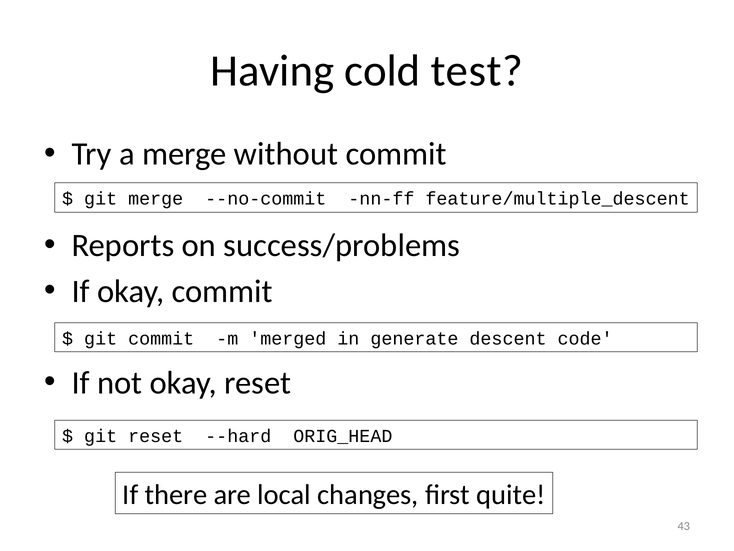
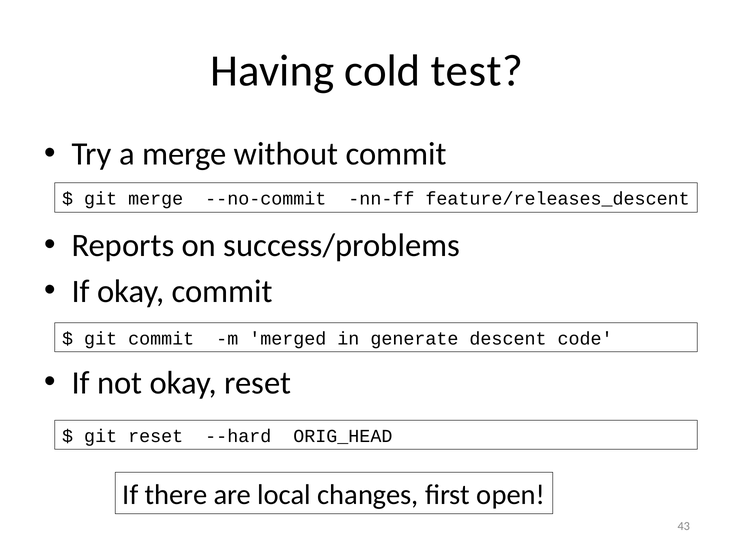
feature/multiple_descent: feature/multiple_descent -> feature/releases_descent (558, 199)
quite: quite -> open (511, 494)
